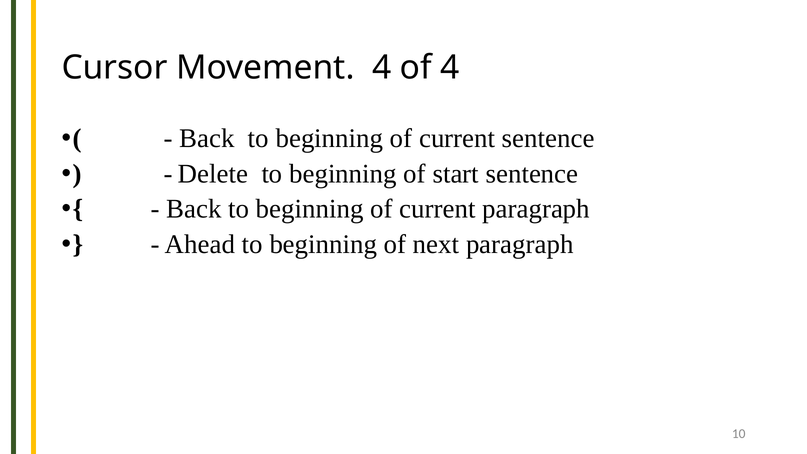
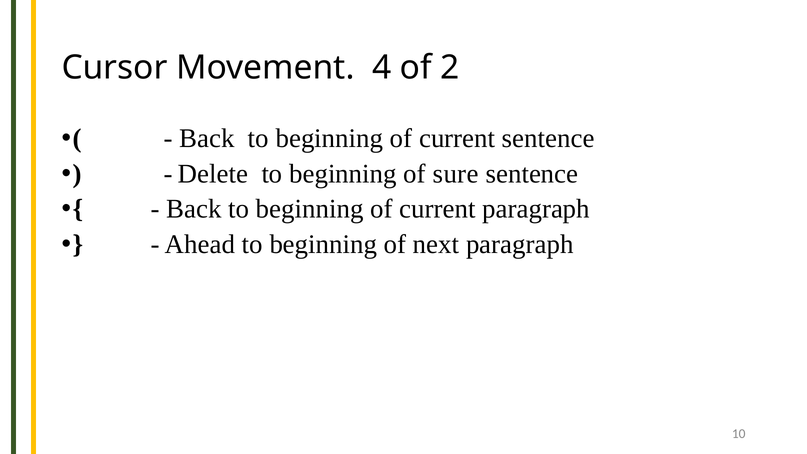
of 4: 4 -> 2 (450, 68)
start: start -> sure (456, 174)
